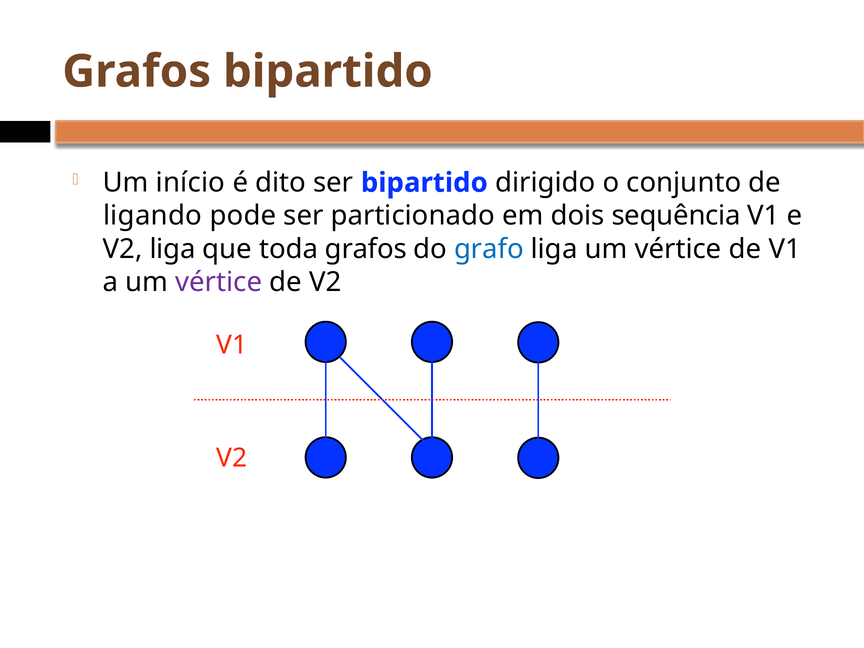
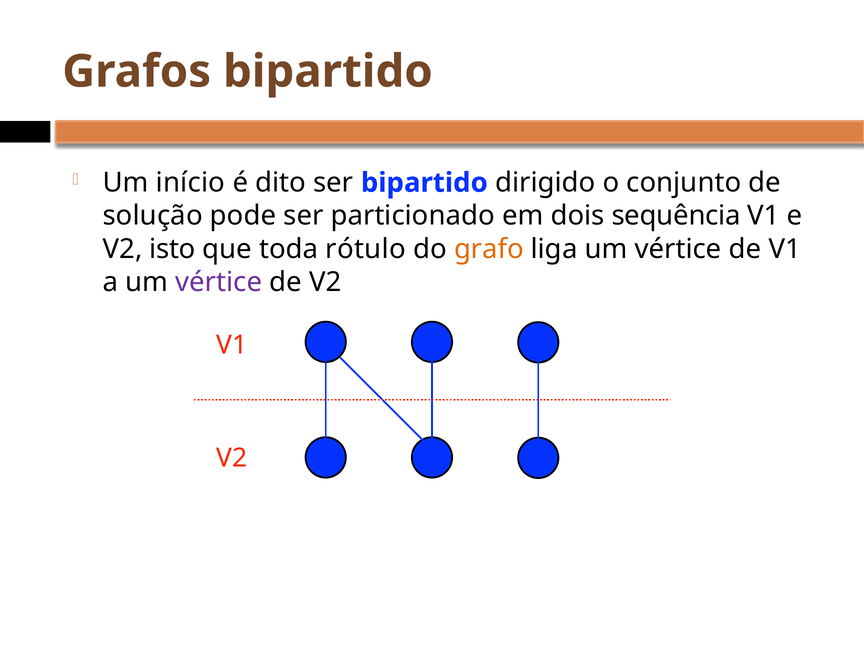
ligando: ligando -> solução (153, 216)
V2 liga: liga -> isto (173, 249)
toda grafos: grafos -> rótulo (366, 249)
grafo colour: blue -> orange (489, 249)
